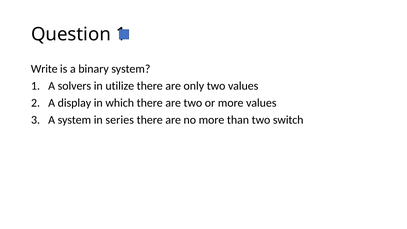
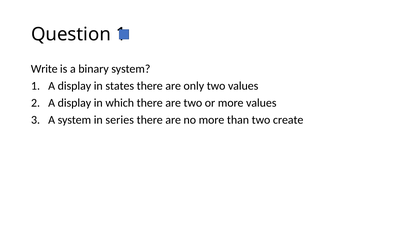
1 A solvers: solvers -> display (74, 86)
utilize: utilize -> states (120, 86)
switch: switch -> create (288, 120)
